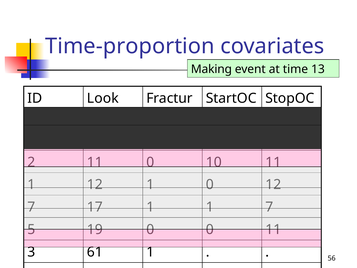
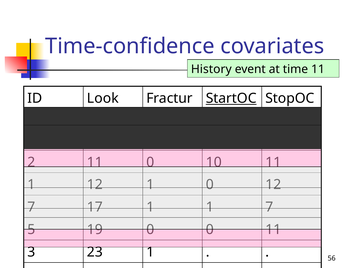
Time-proportion: Time-proportion -> Time-confidence (130, 46)
Making: Making -> History (211, 69)
time 13: 13 -> 11 (318, 69)
StartOC underline: none -> present (231, 98)
61: 61 -> 23 (95, 252)
